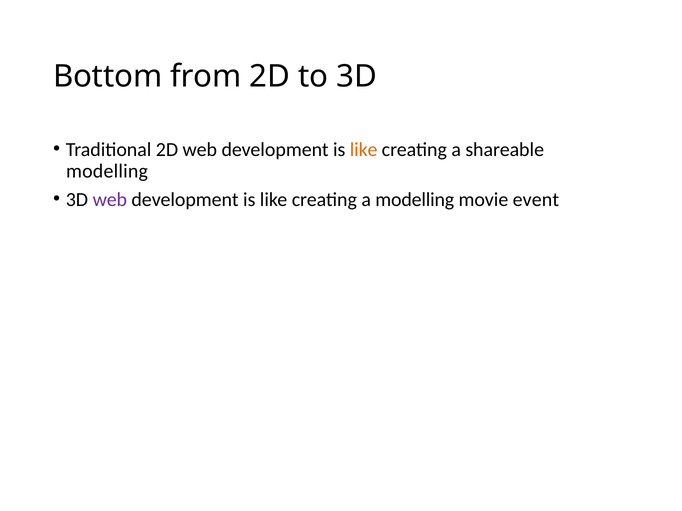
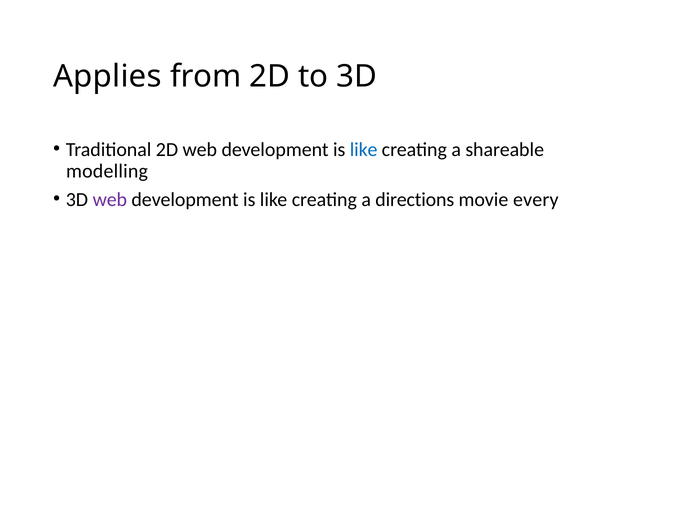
Bottom: Bottom -> Applies (107, 76)
like colour: orange -> blue (364, 150)
a modelling: modelling -> directions (415, 200)
event: event -> every (536, 200)
